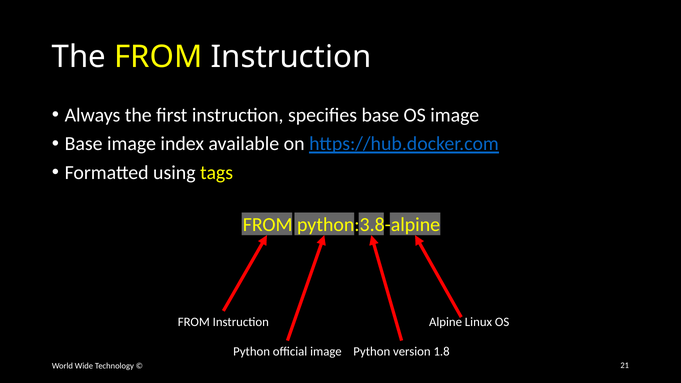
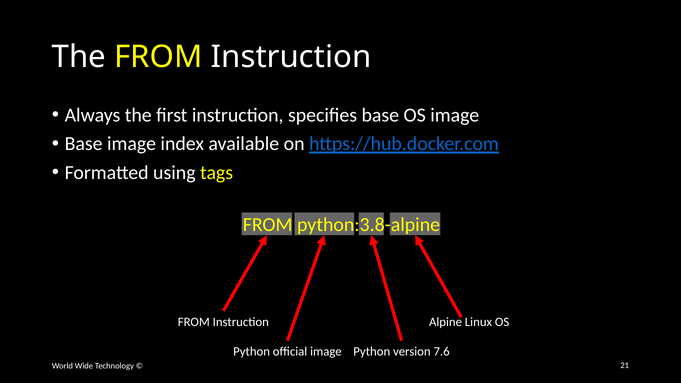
1.8: 1.8 -> 7.6 (442, 352)
